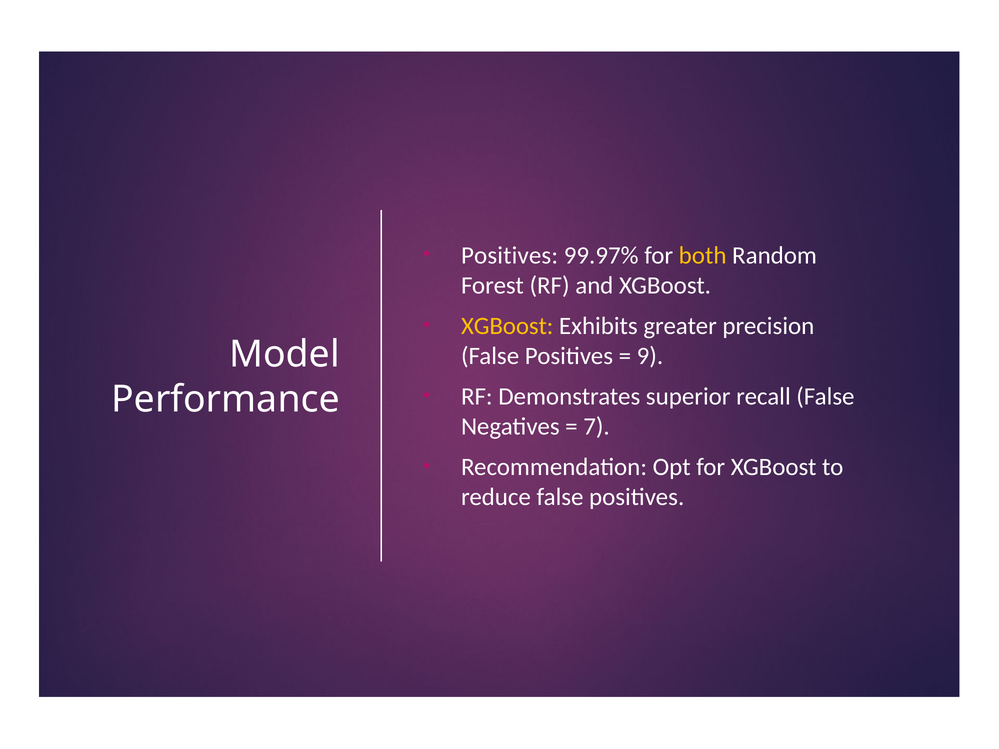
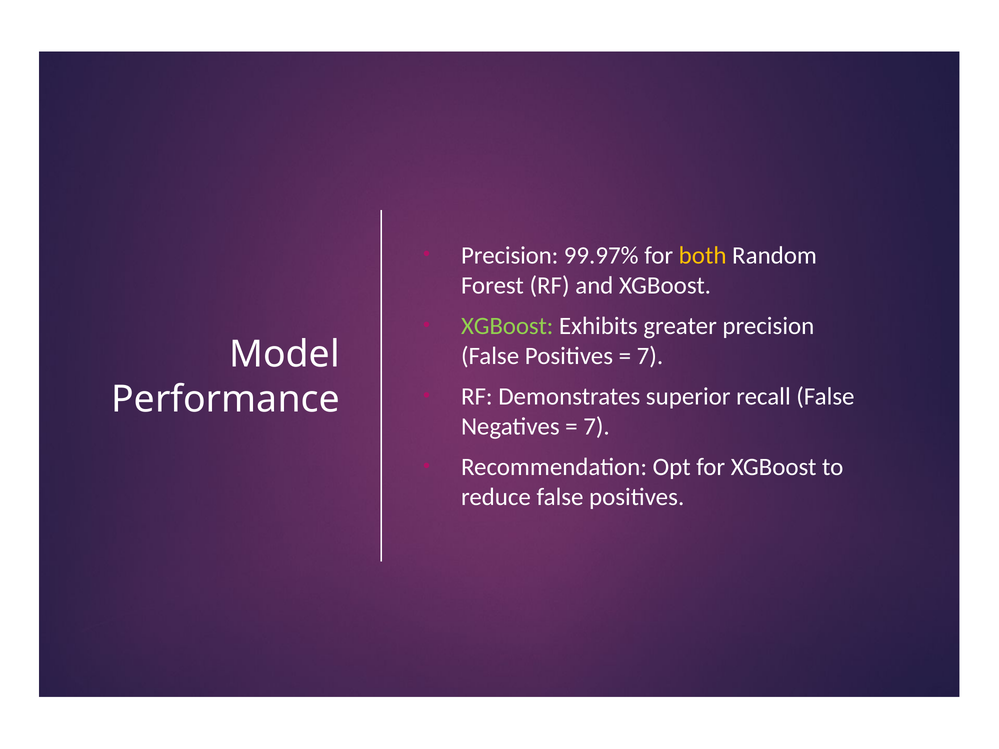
Positives: Positives -> Precision (510, 255)
XGBoost colour: yellow -> light green (507, 326)
9: 9 -> 7 (650, 356)
